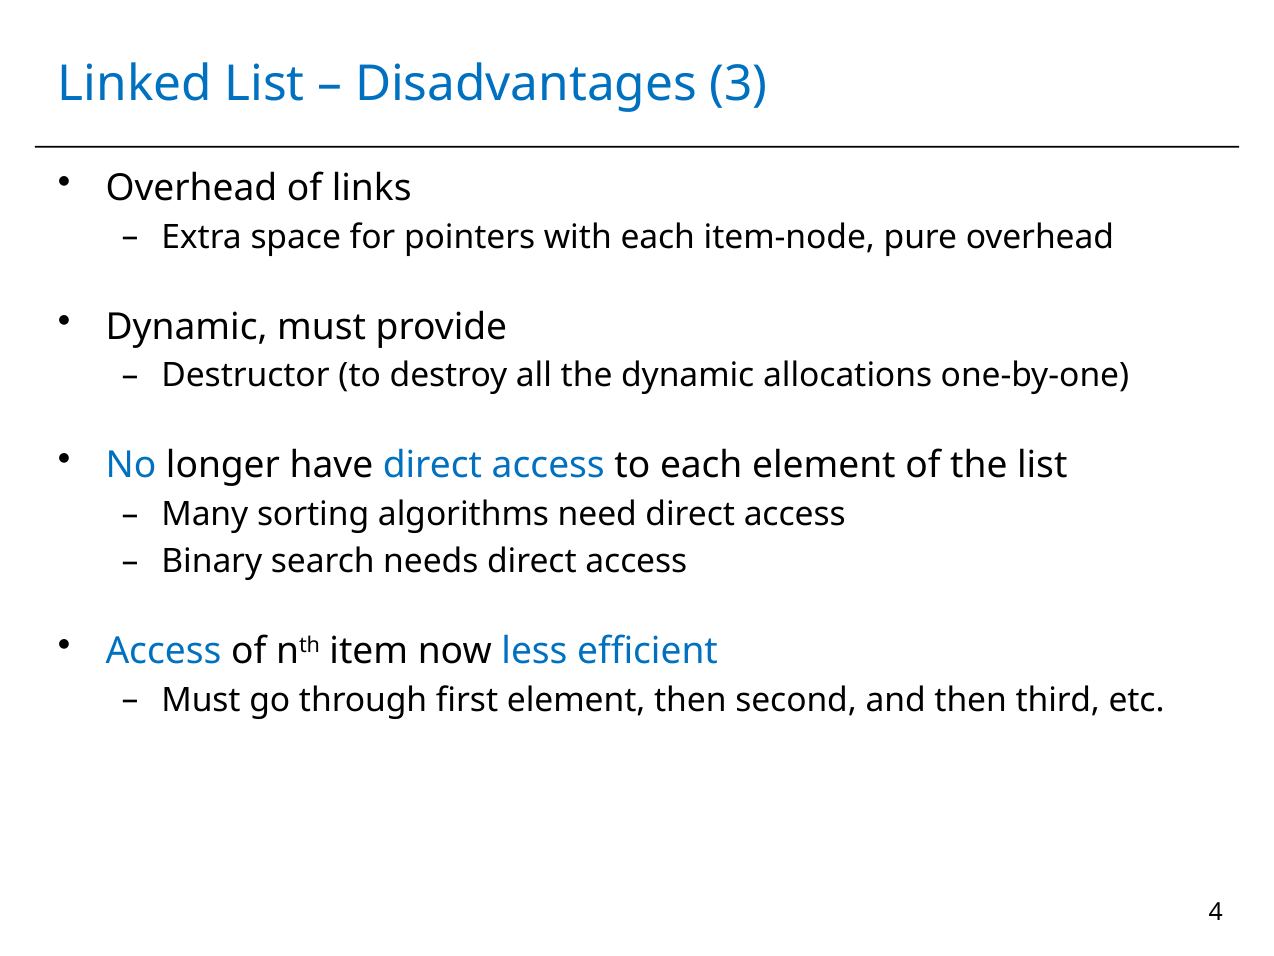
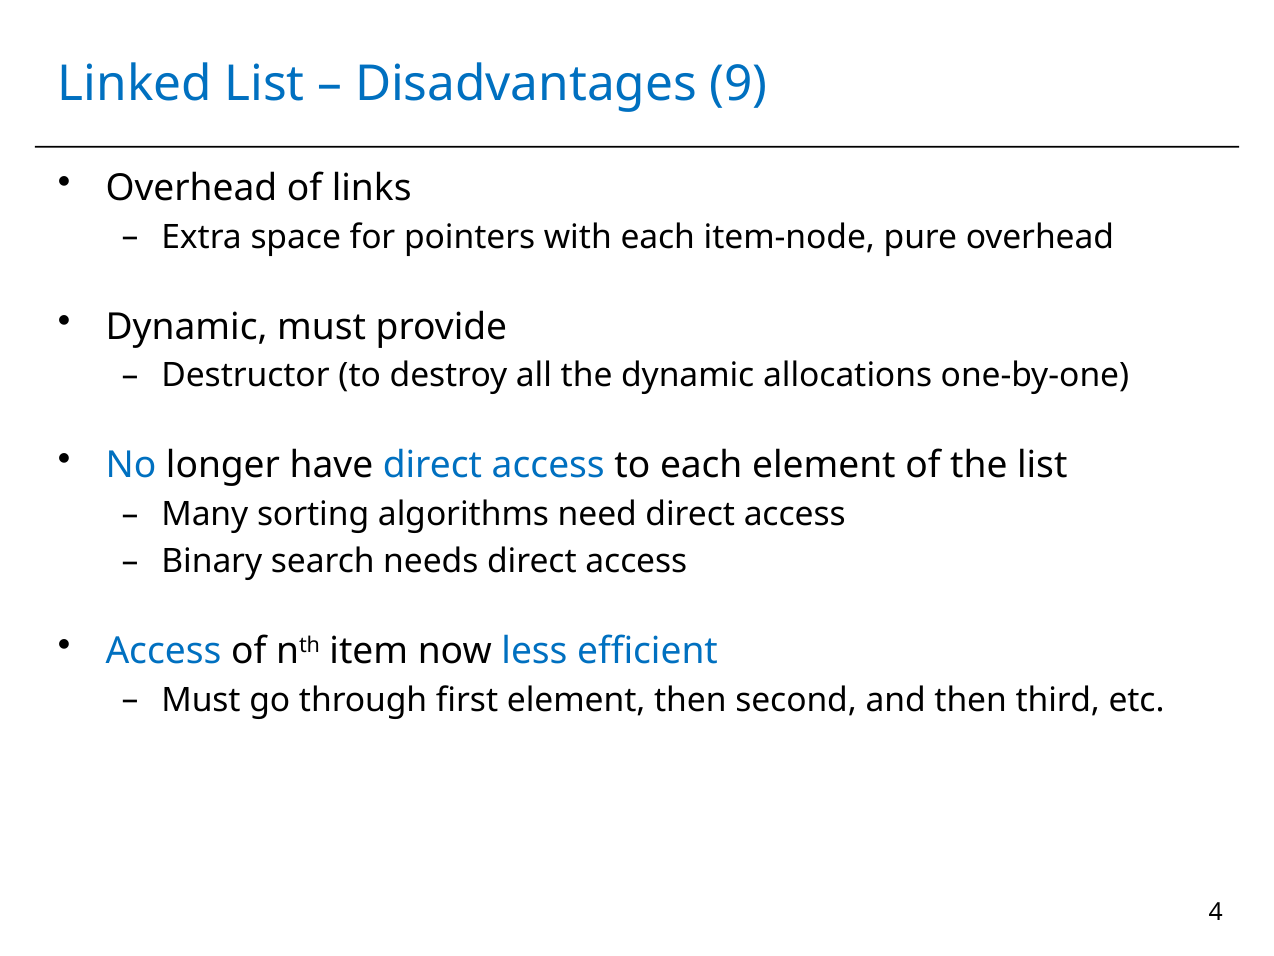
3: 3 -> 9 (739, 84)
